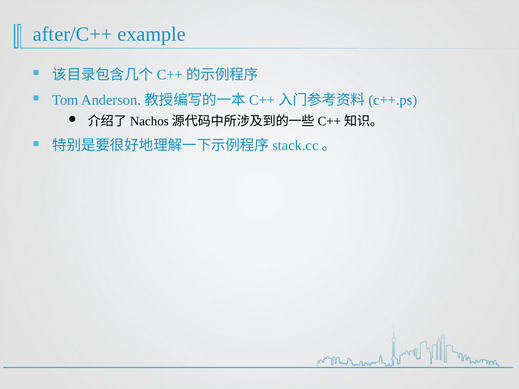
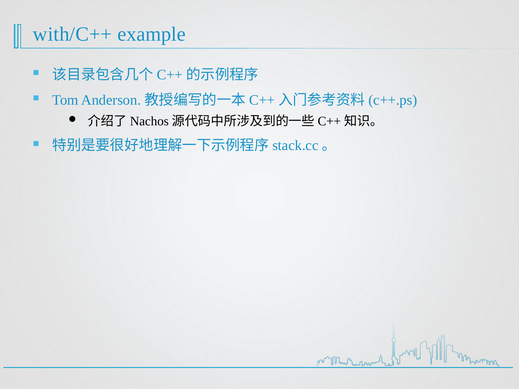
after/C++: after/C++ -> with/C++ (73, 34)
